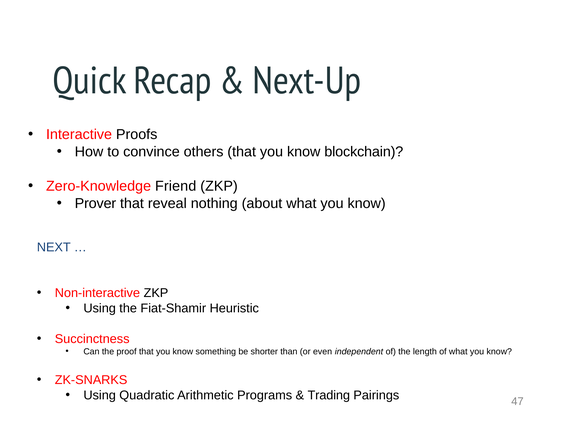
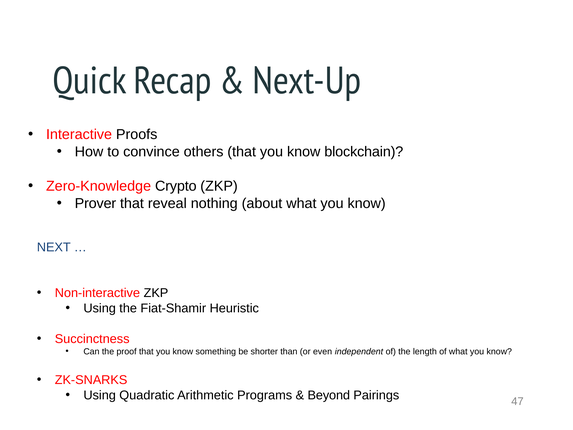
Friend: Friend -> Crypto (176, 186)
Trading: Trading -> Beyond (329, 395)
